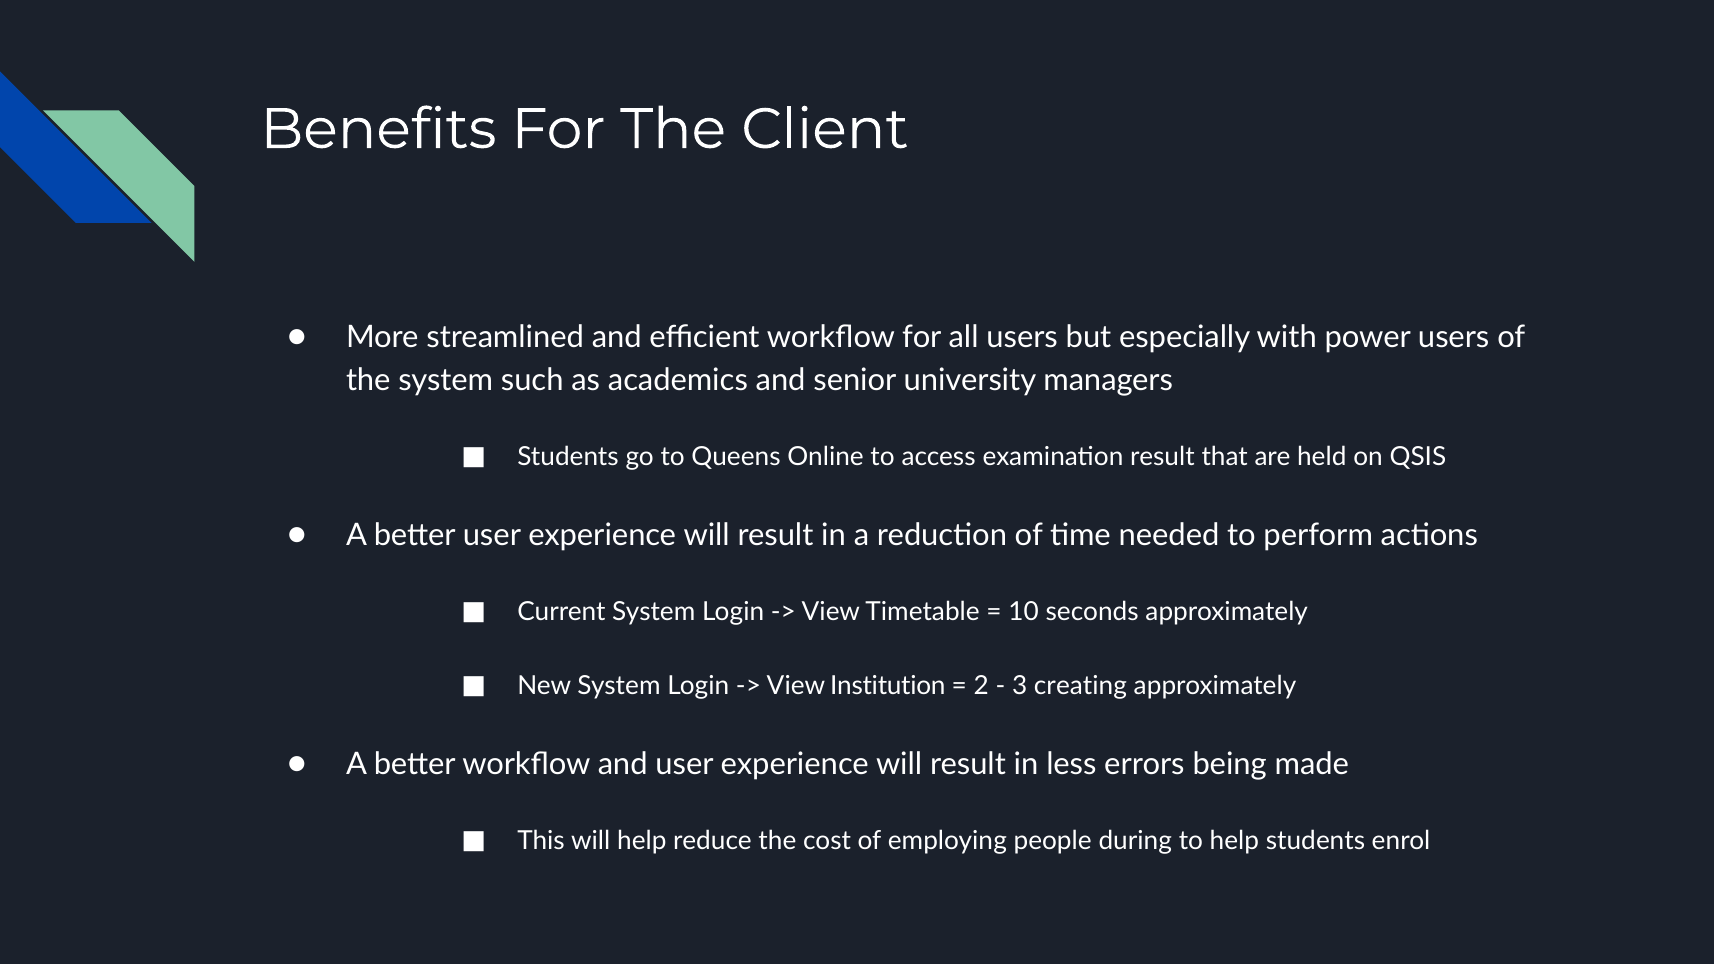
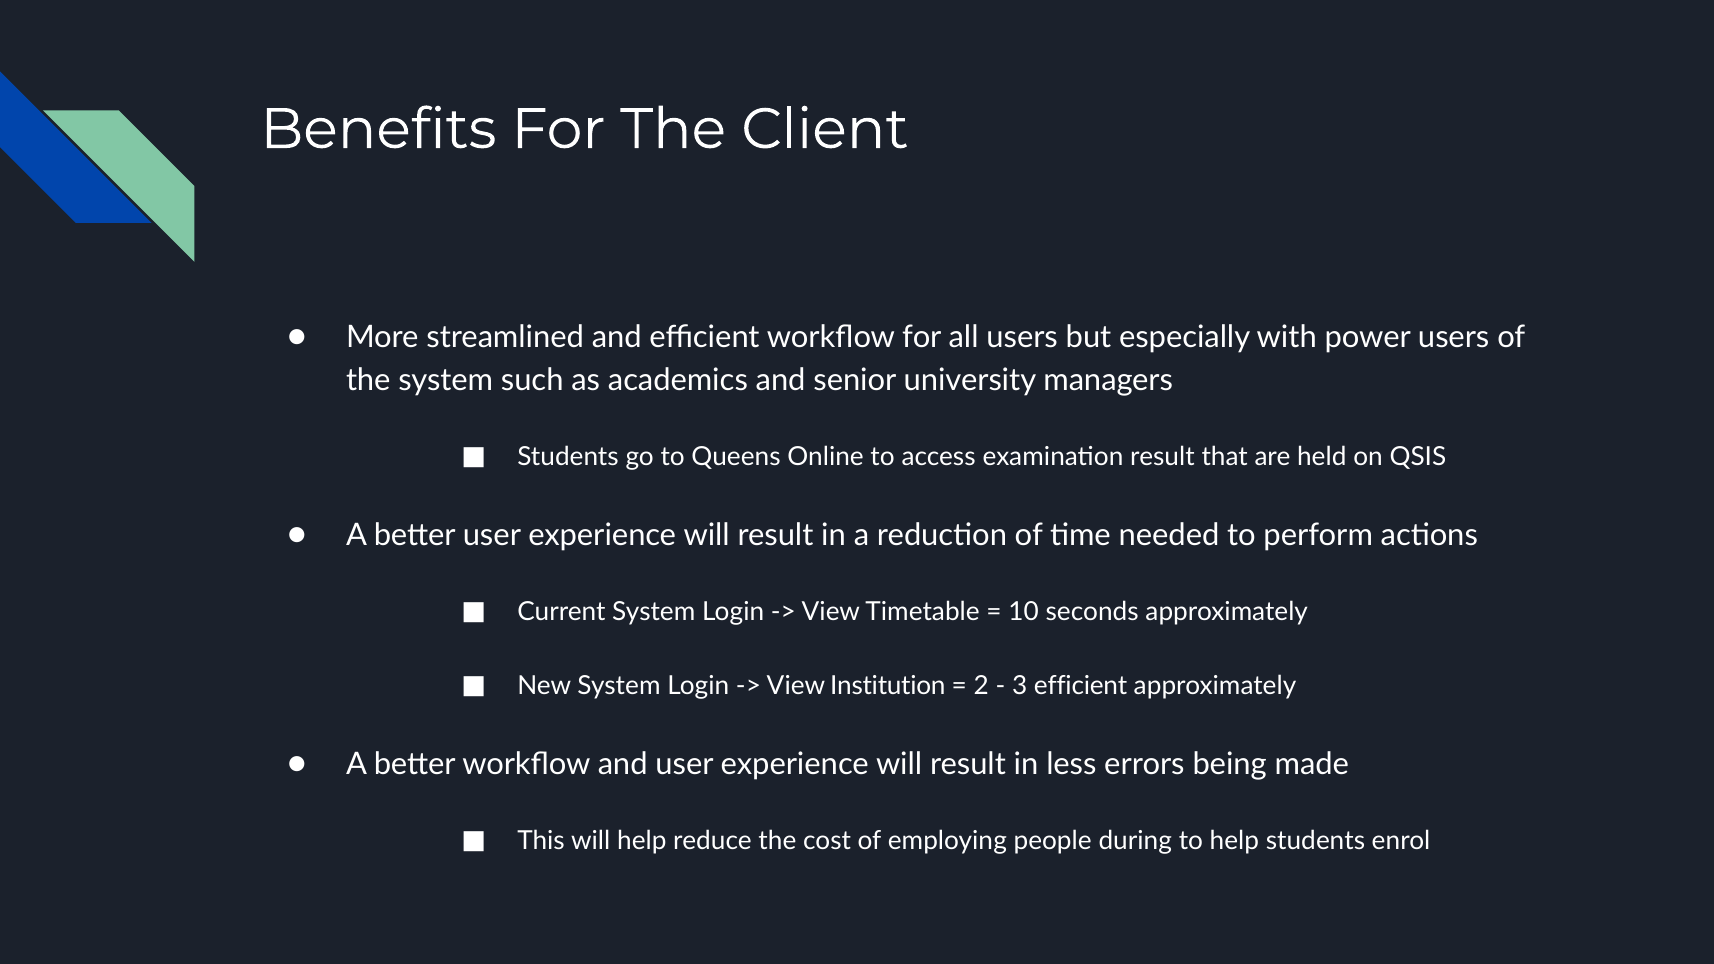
3 creating: creating -> efficient (1081, 686)
